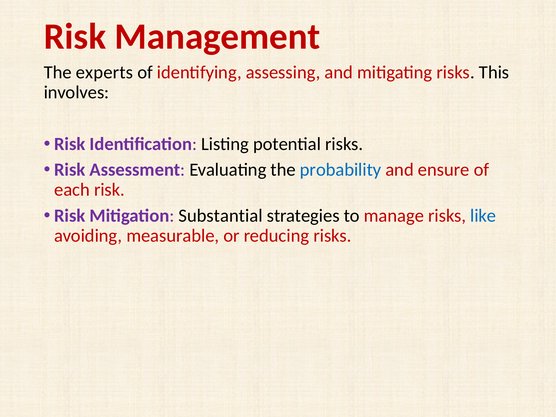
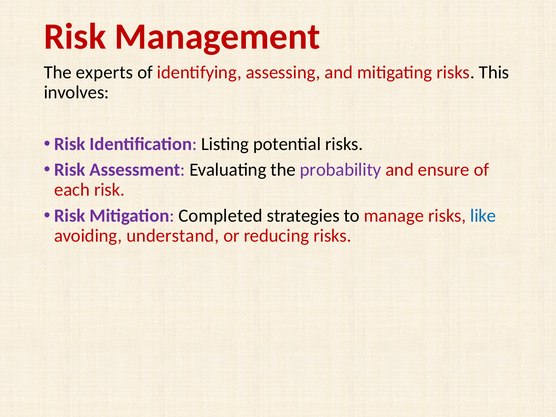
probability colour: blue -> purple (341, 170)
Substantial: Substantial -> Completed (221, 216)
measurable: measurable -> understand (173, 236)
